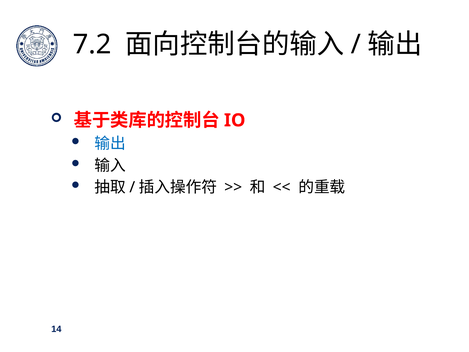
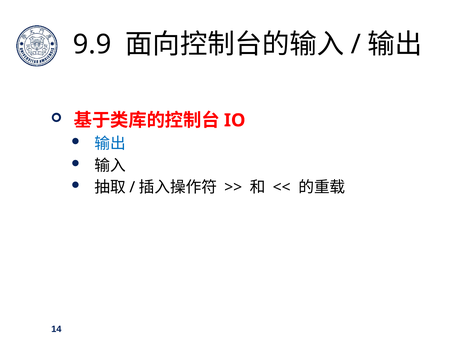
7.2: 7.2 -> 9.9 (92, 44)
